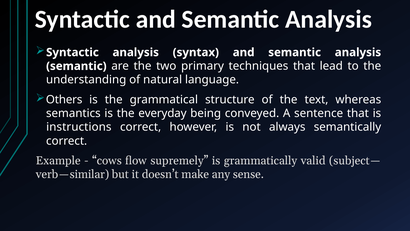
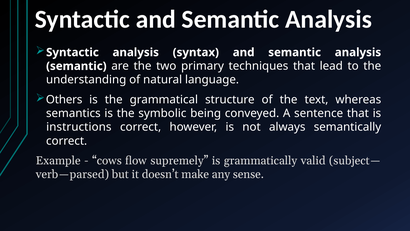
everyday: everyday -> symbolic (162, 113)
similar: similar -> parsed (89, 174)
